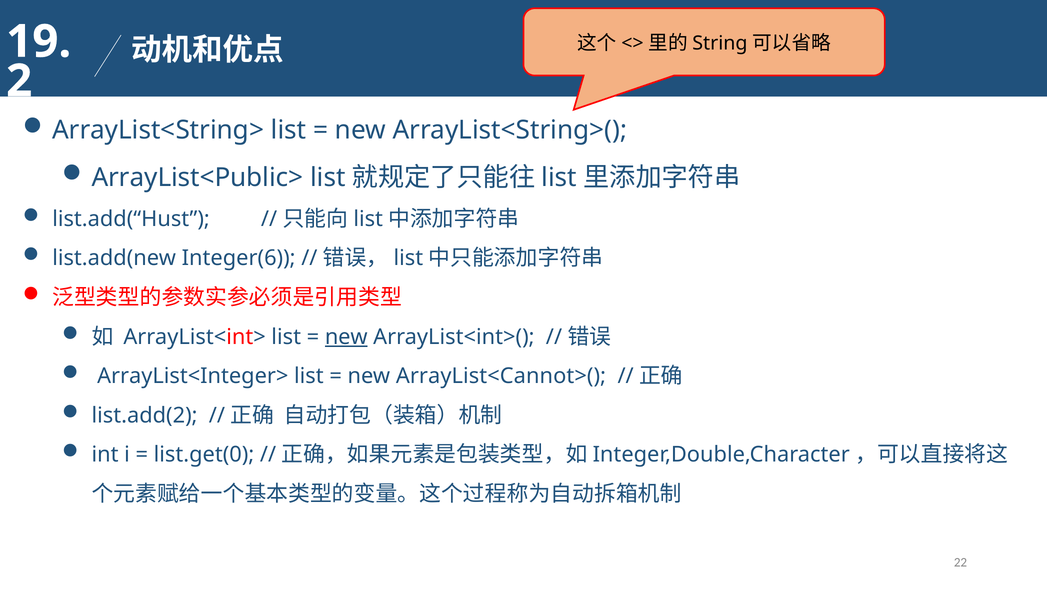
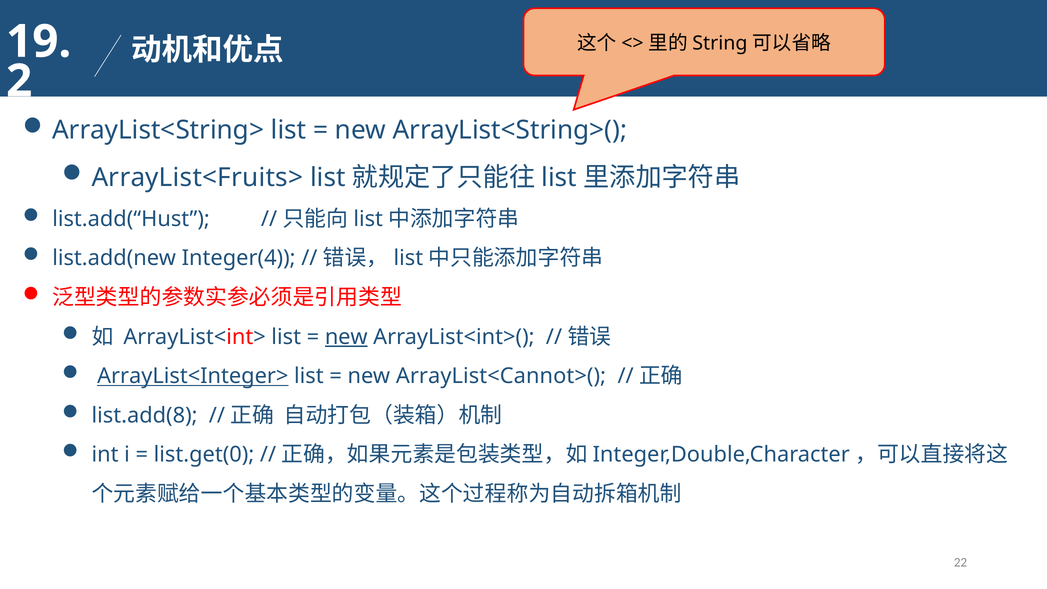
ArrayList<Public>: ArrayList<Public> -> ArrayList<Fruits> (197, 177)
Integer(6: Integer(6 -> Integer(4 (239, 258)
ArrayList<Integer> underline: none -> present (193, 376)
list.add(2: list.add(2 -> list.add(8 (145, 415)
